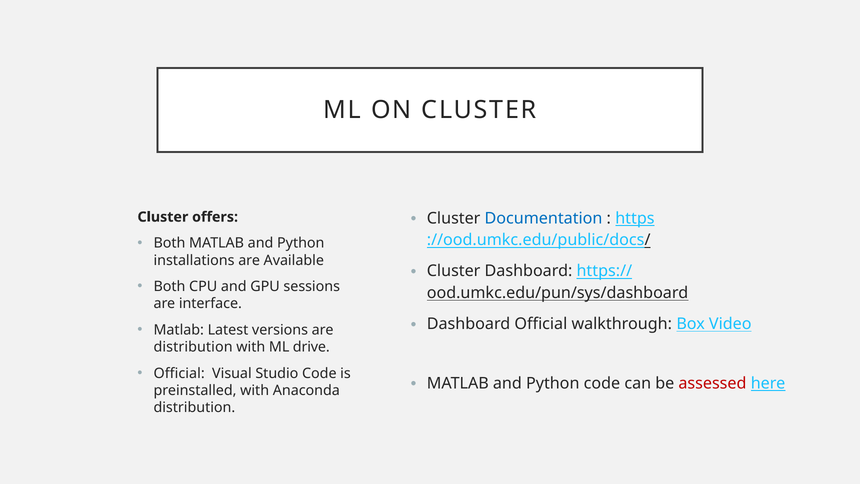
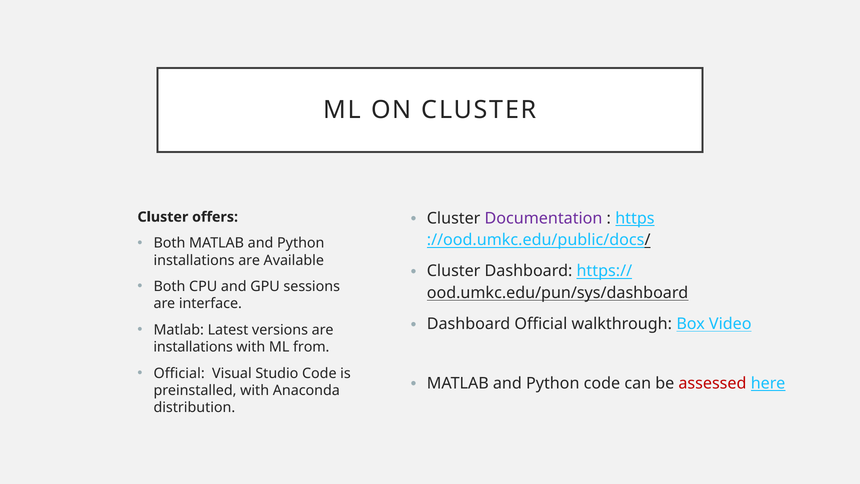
Documentation colour: blue -> purple (543, 218)
distribution: distribution -> installations (193, 347)
drive: drive -> from (311, 347)
